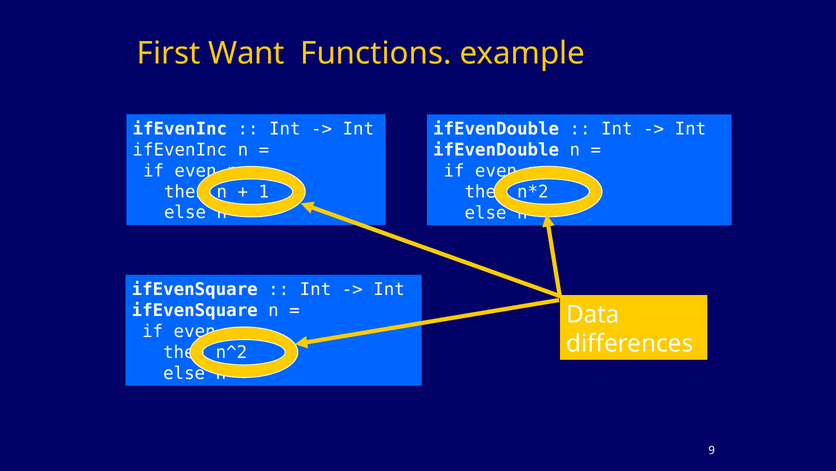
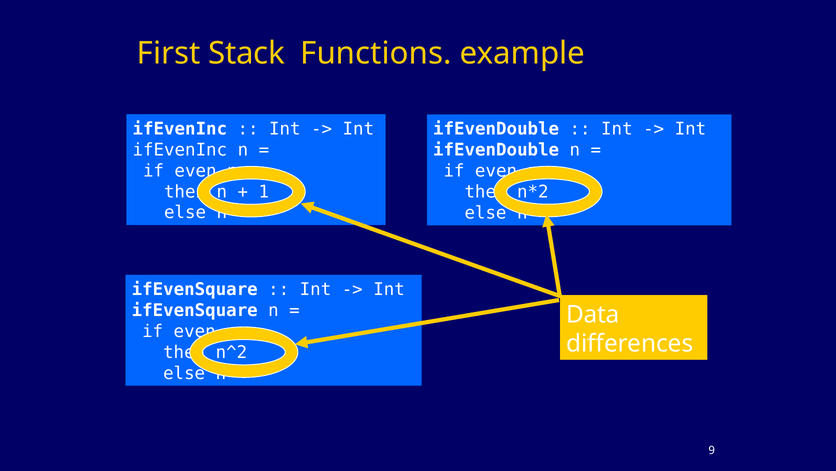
Want: Want -> Stack (246, 53)
